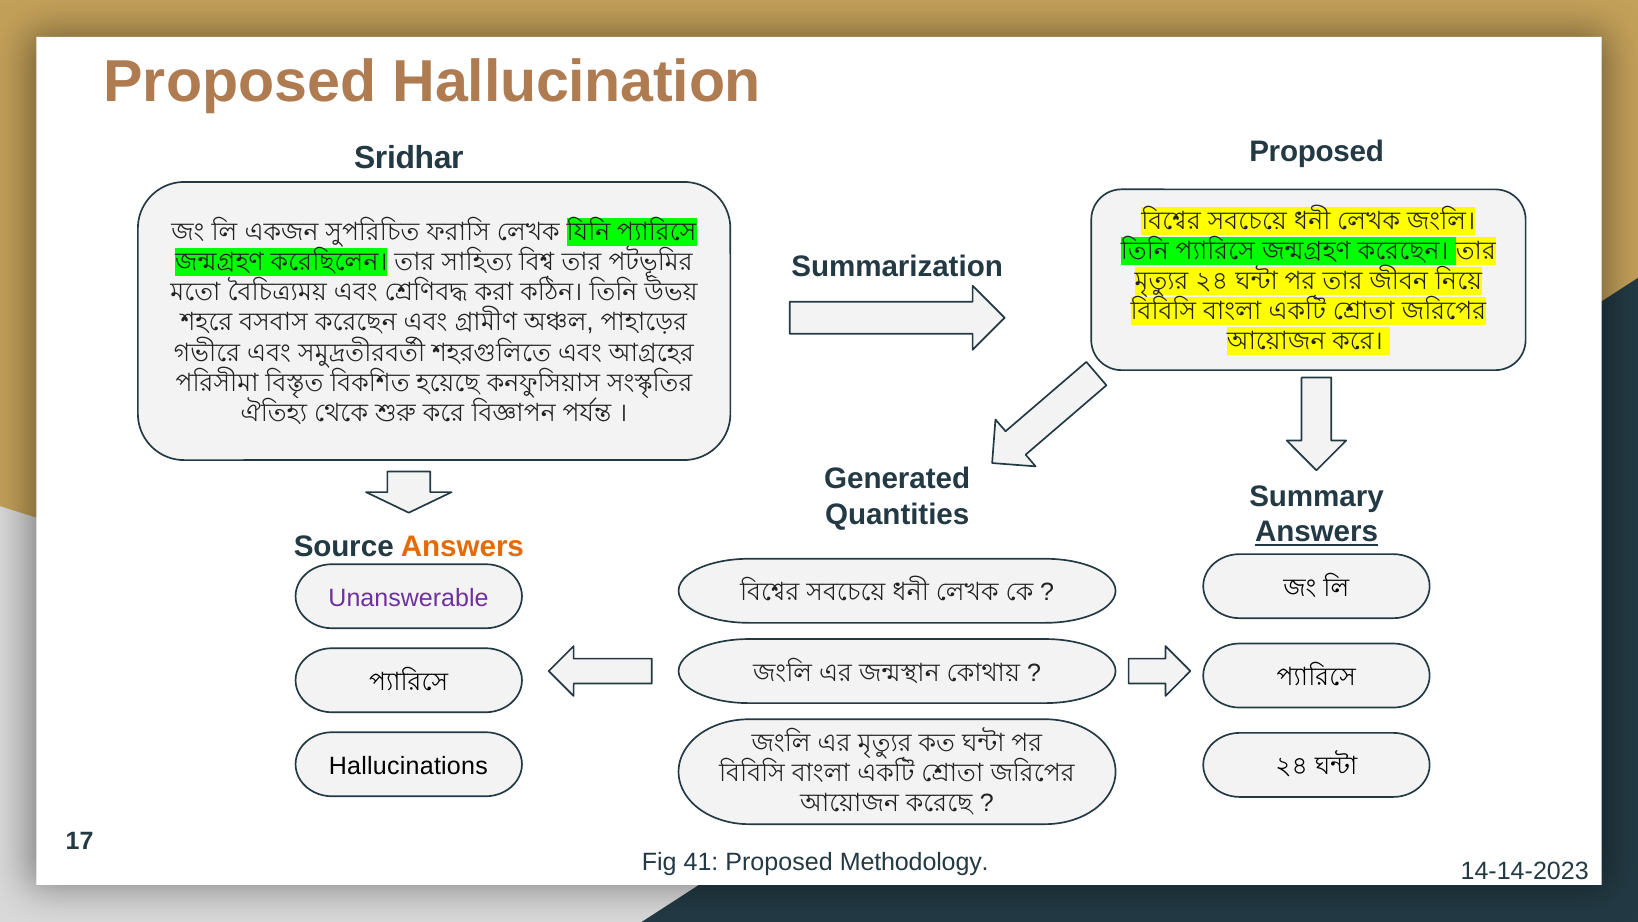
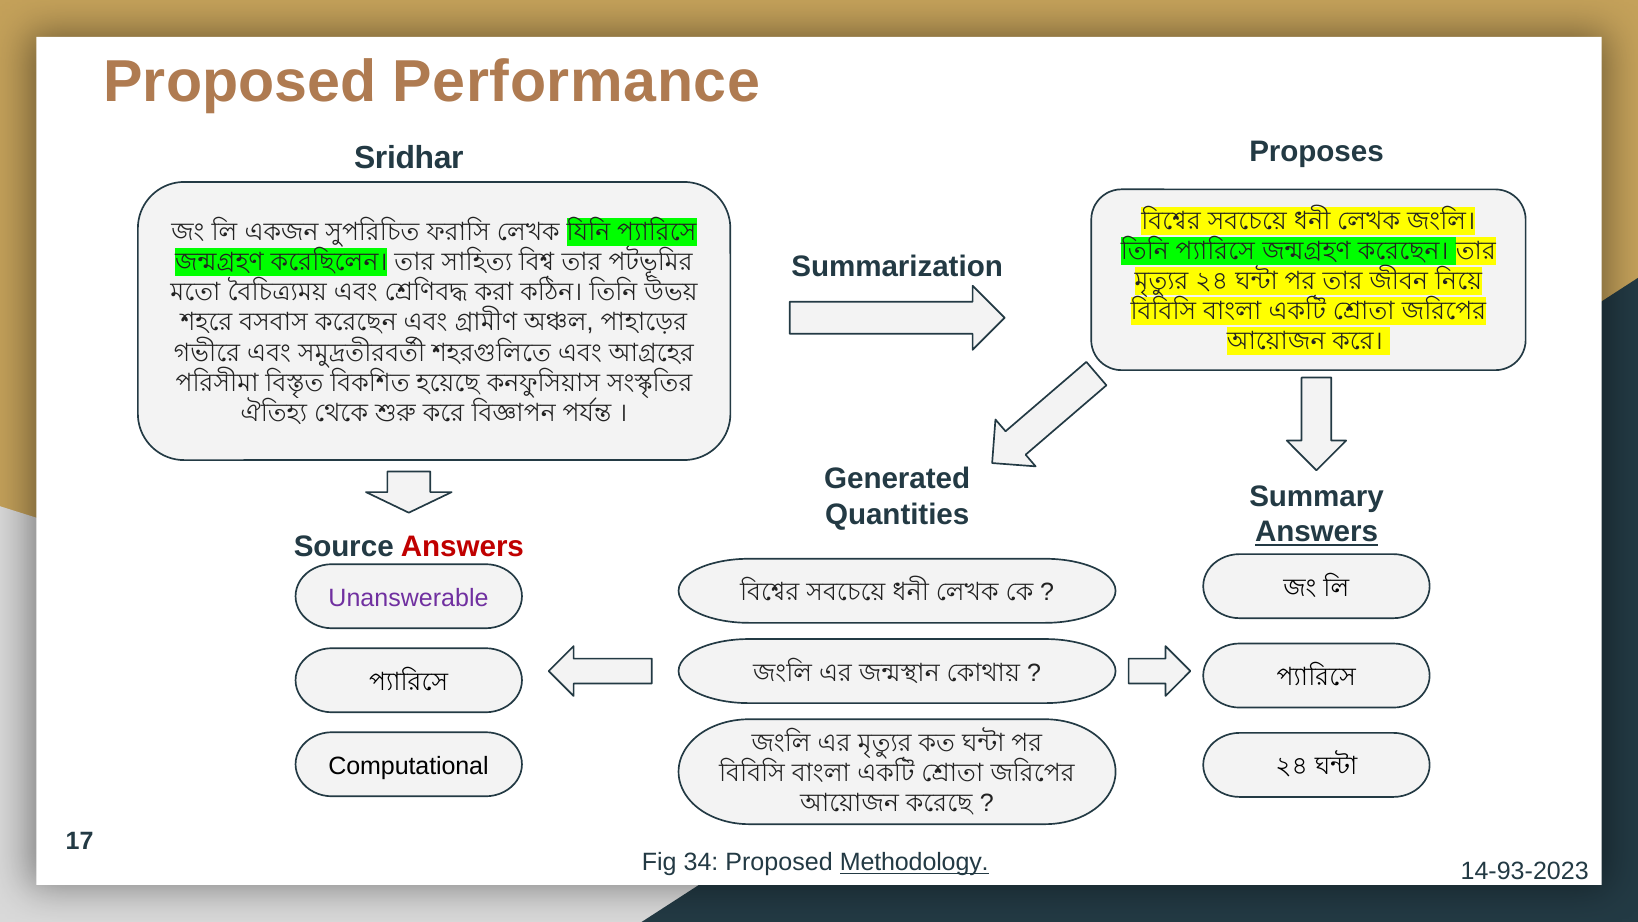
Hallucination: Hallucination -> Performance (576, 82)
Proposed: Proposed -> Proposes (1317, 152)
Answers colour: orange -> red (462, 546)
Hallucinations: Hallucinations -> Computational (409, 765)
41: 41 -> 34 (701, 862)
Methodology underline: none -> present (914, 862)
14-14-2023: 14-14-2023 -> 14-93-2023 (1525, 871)
